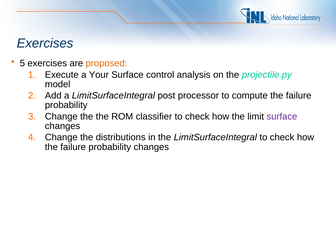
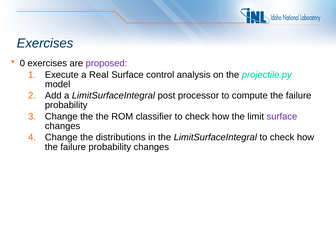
5: 5 -> 0 (22, 63)
proposed colour: orange -> purple (106, 63)
Your: Your -> Real (99, 75)
